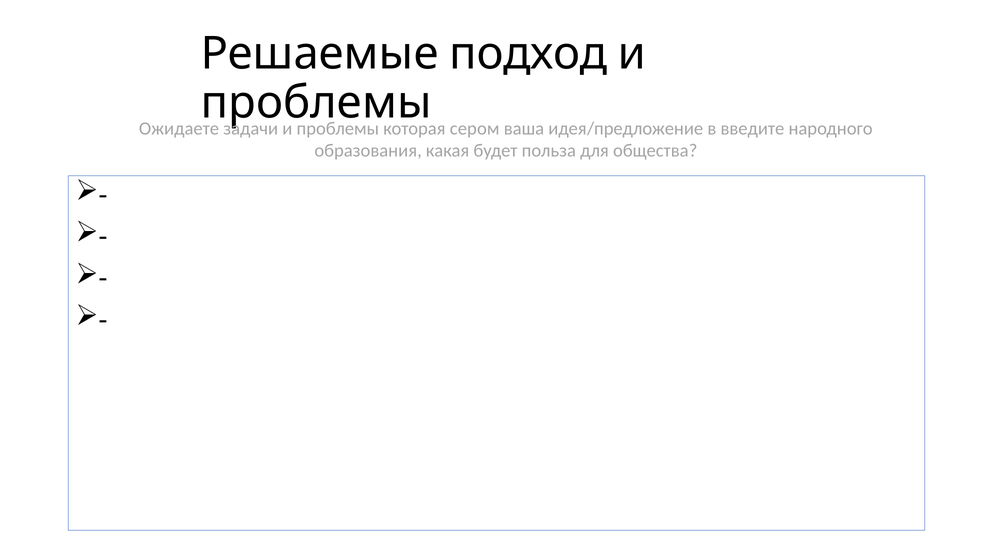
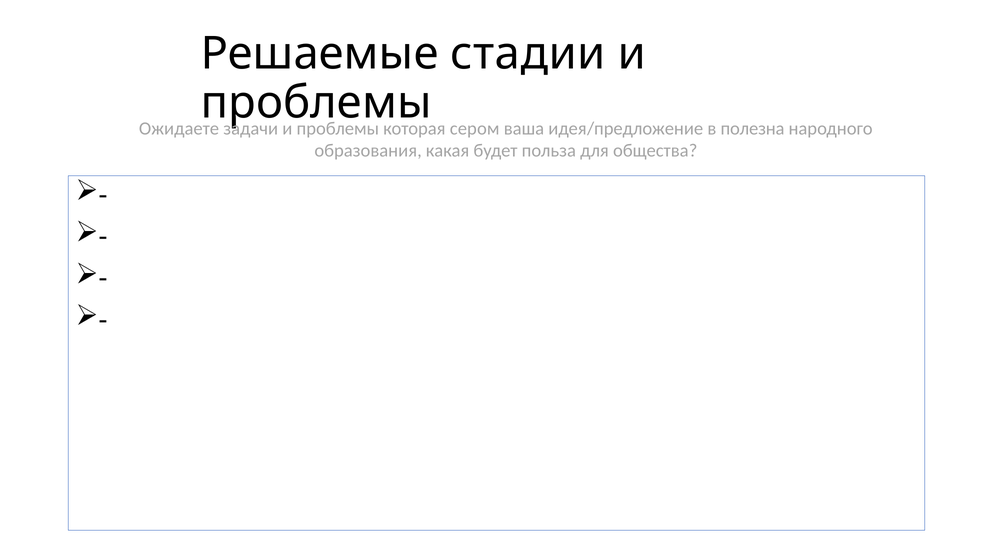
подход: подход -> стадии (528, 53)
введите: введите -> полезна (753, 128)
